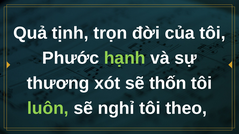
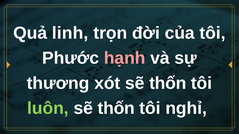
tịnh: tịnh -> linh (70, 33)
hạnh colour: light green -> pink (125, 58)
nghỉ: nghỉ -> thốn (116, 108)
theo: theo -> nghỉ (186, 108)
